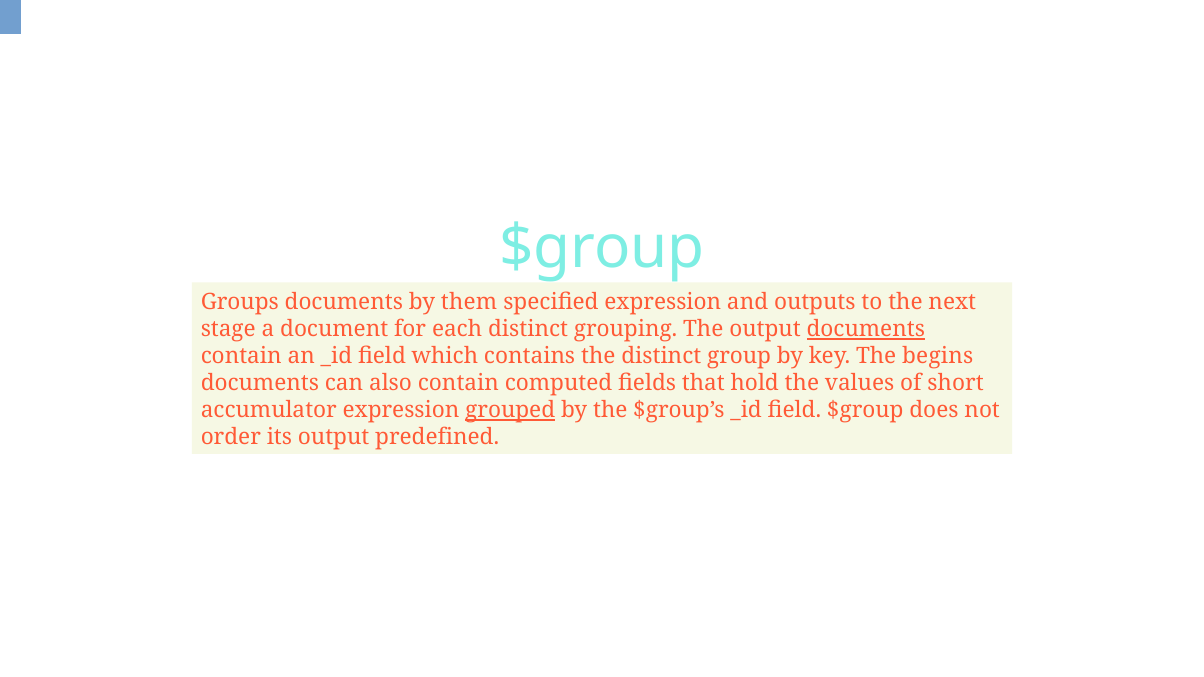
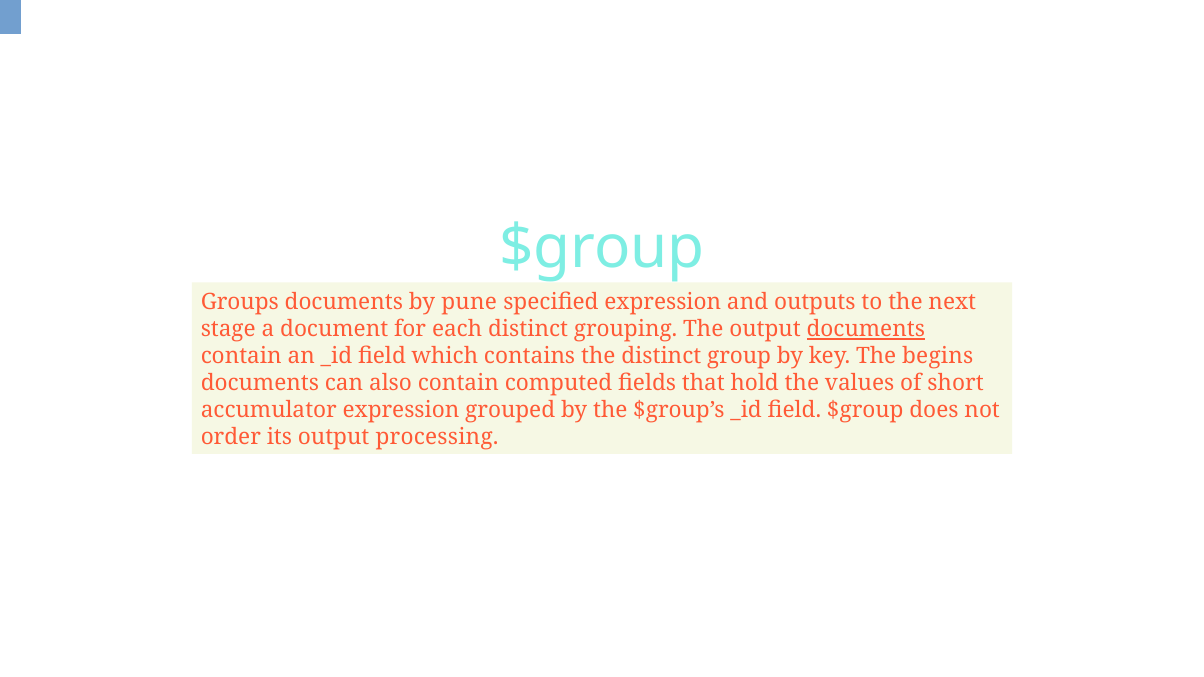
them: them -> pune (469, 302)
grouped underline: present -> none (510, 411)
predefined: predefined -> processing (437, 438)
